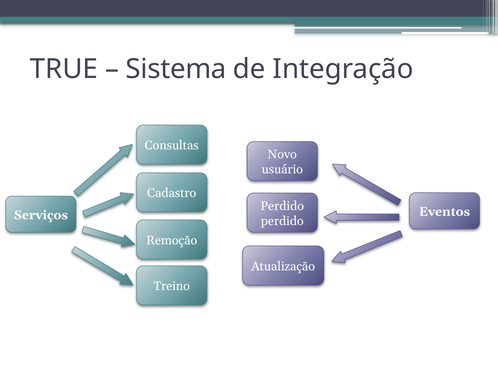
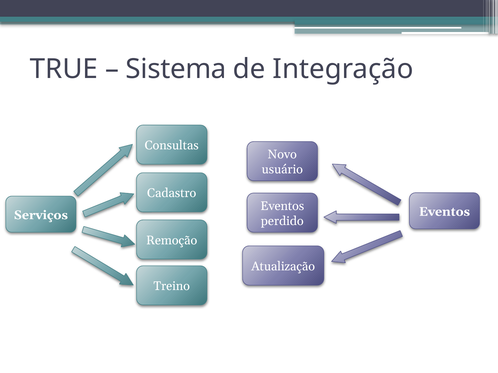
Perdido: Perdido -> Eventos (282, 206)
